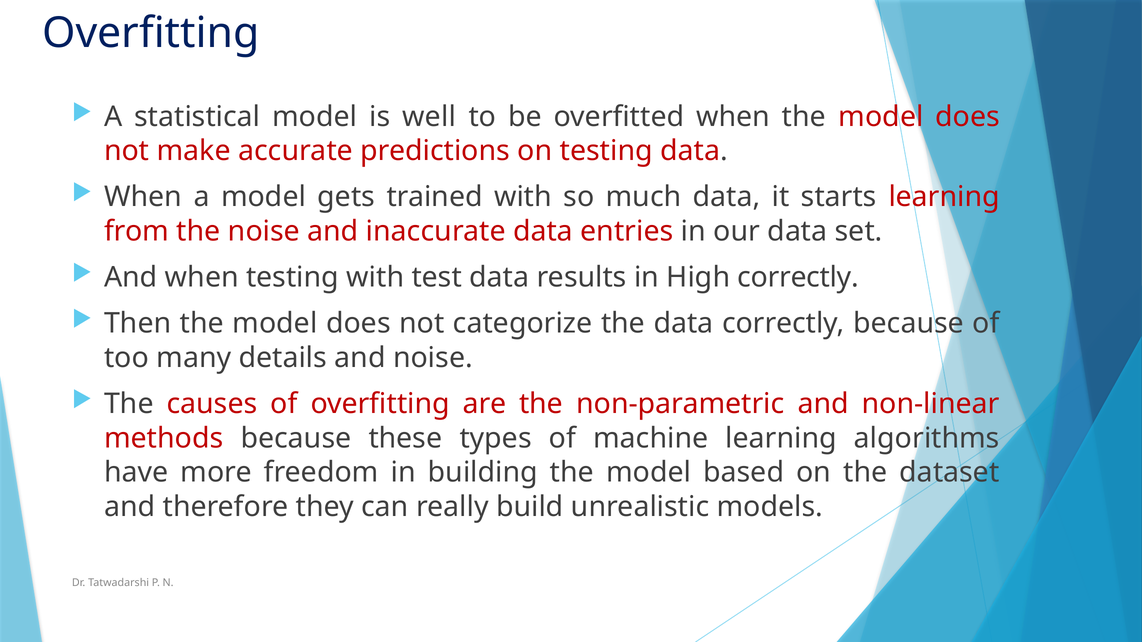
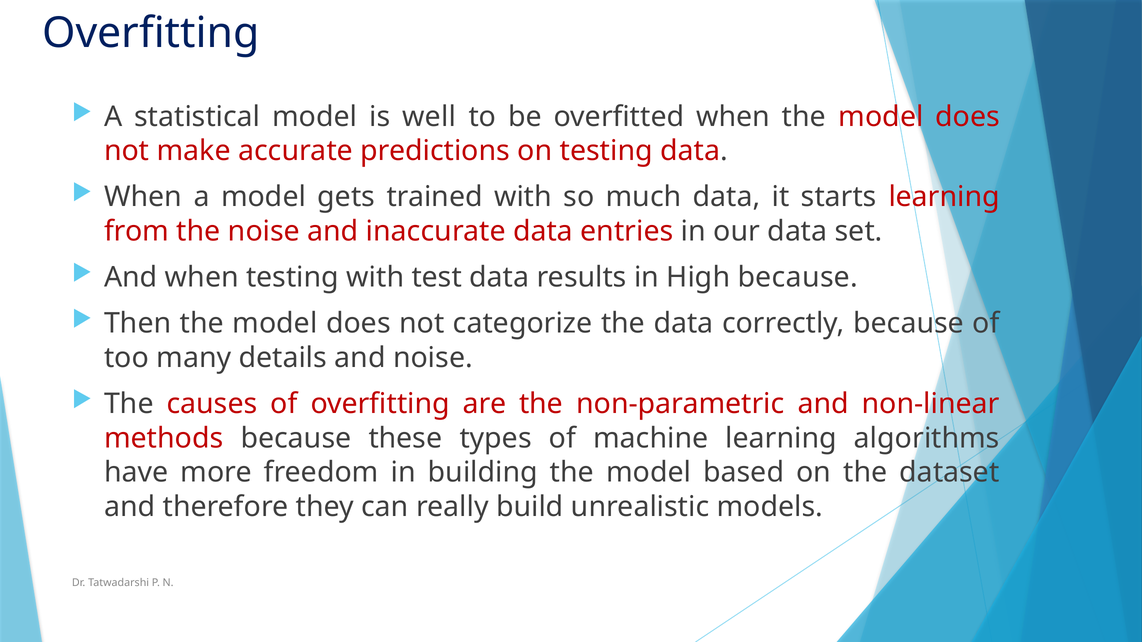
High correctly: correctly -> because (798, 278)
